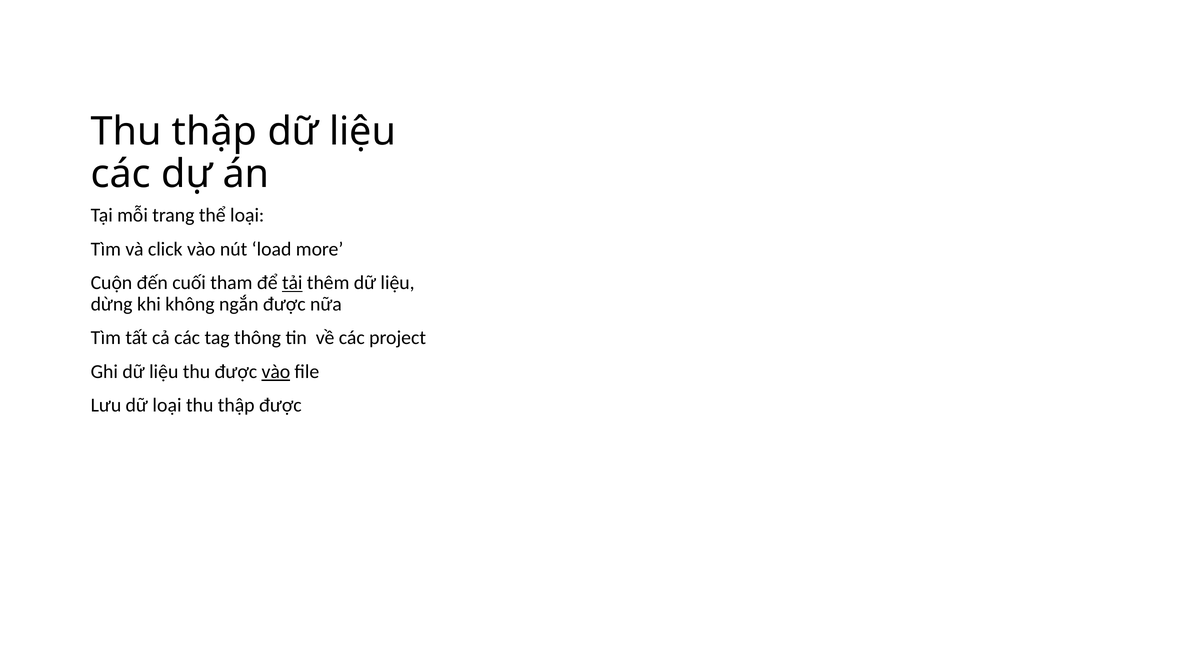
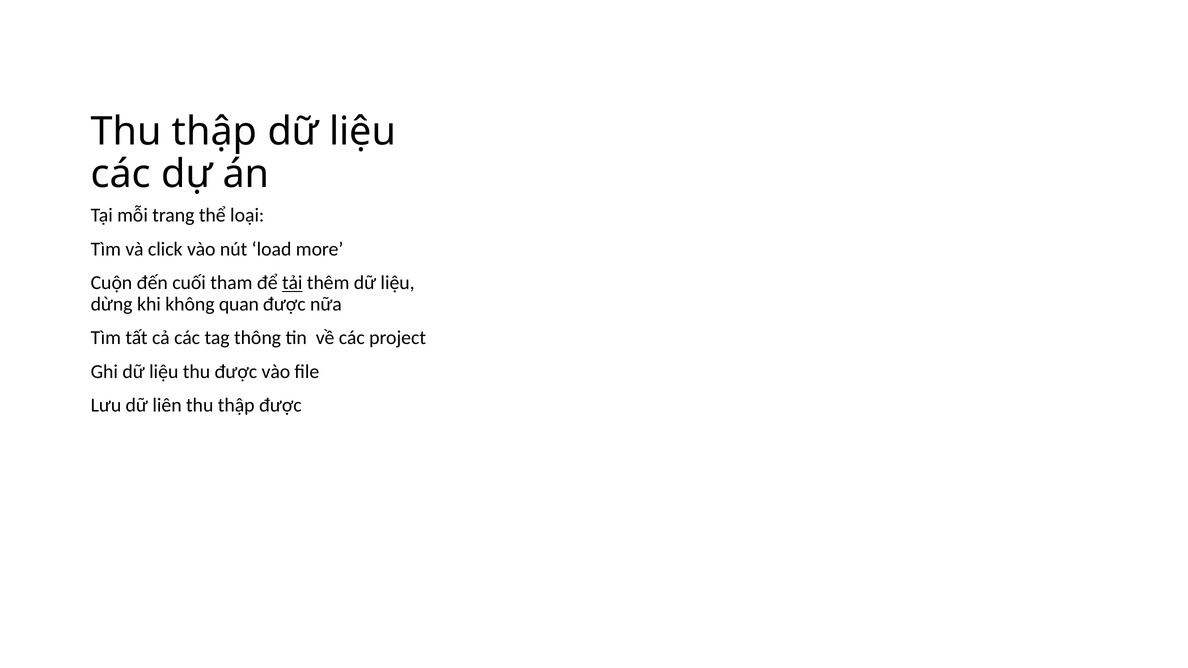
ngắn: ngắn -> quan (239, 304)
vào underline: present -> none (276, 372)
dữ loại: loại -> liên (167, 406)
